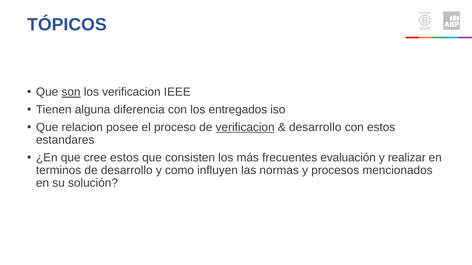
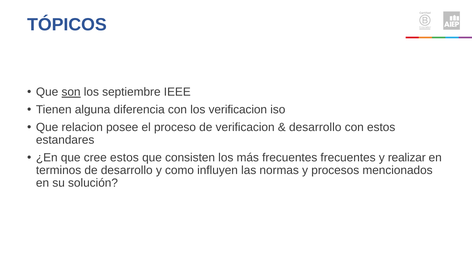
los verificacion: verificacion -> septiembre (131, 92)
los entregados: entregados -> verificacion (238, 110)
verificacion underline: present -> none (245, 128)
frecuentes evaluación: evaluación -> frecuentes (348, 158)
